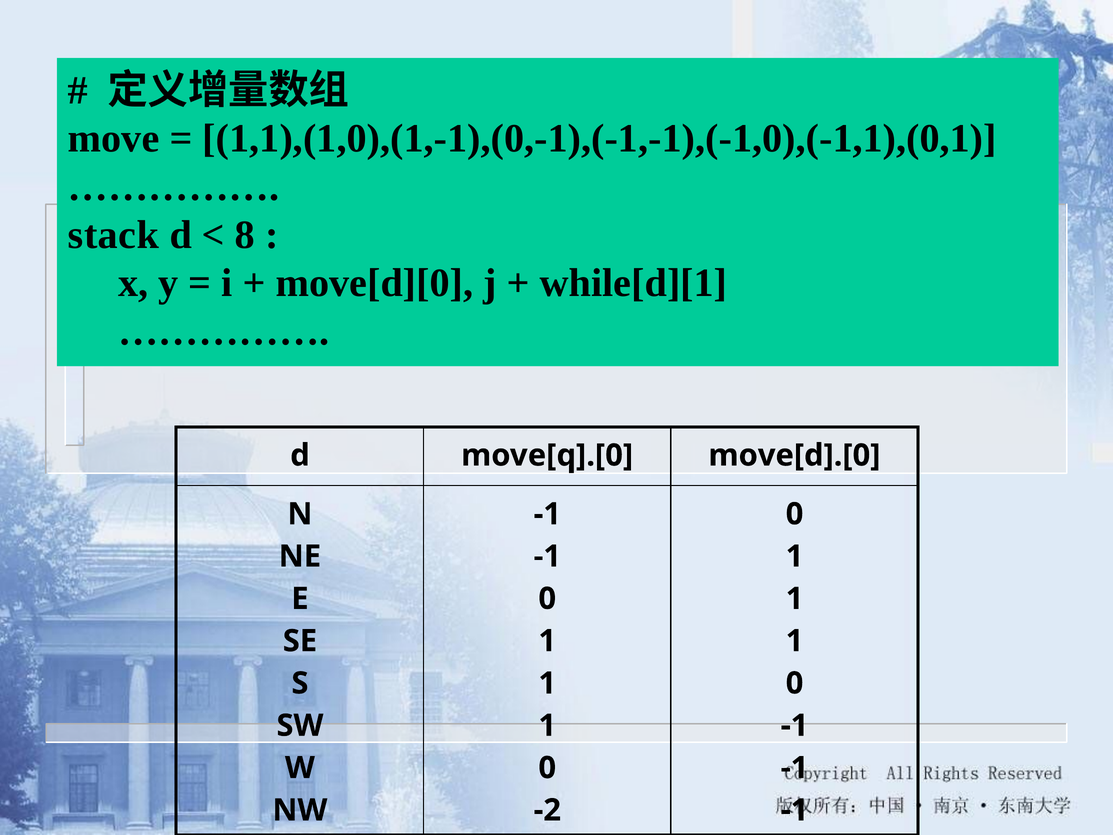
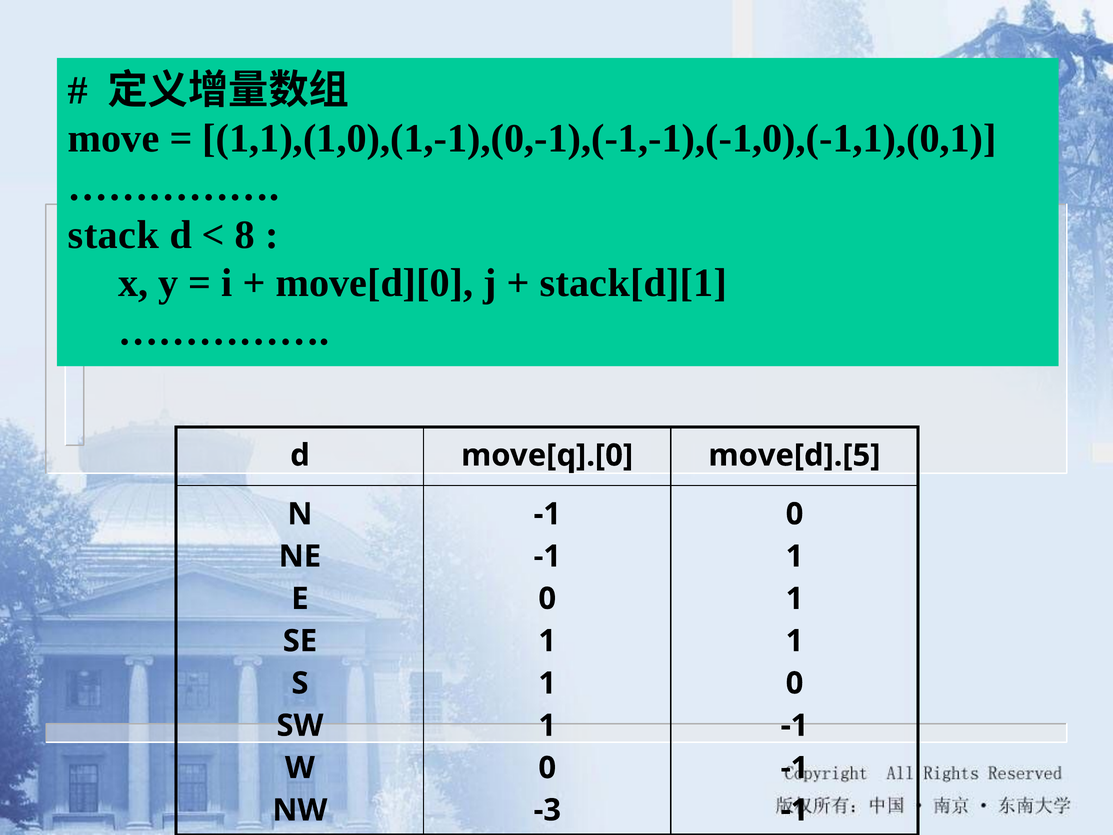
while[d][1: while[d][1 -> stack[d][1 (633, 283)
move[d].[0: move[d].[0 -> move[d].[5 (794, 455)
-2: -2 -> -3 (547, 810)
